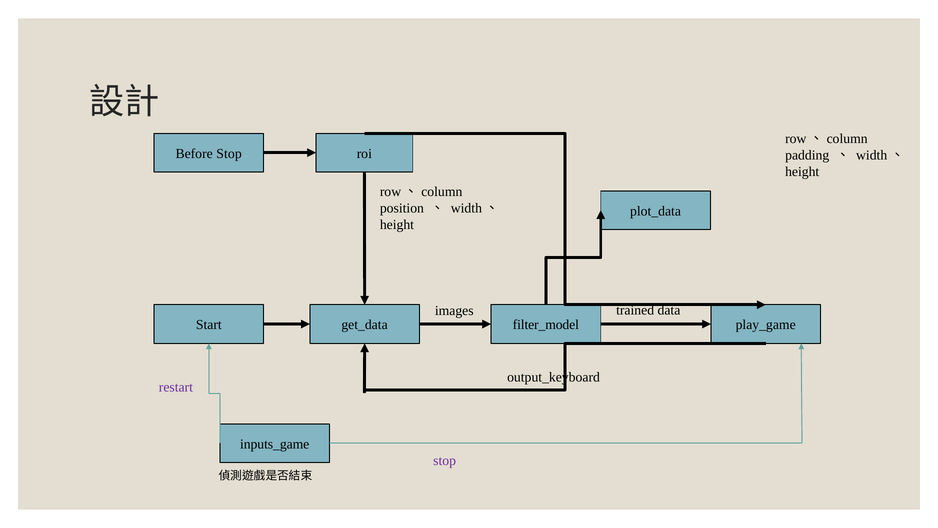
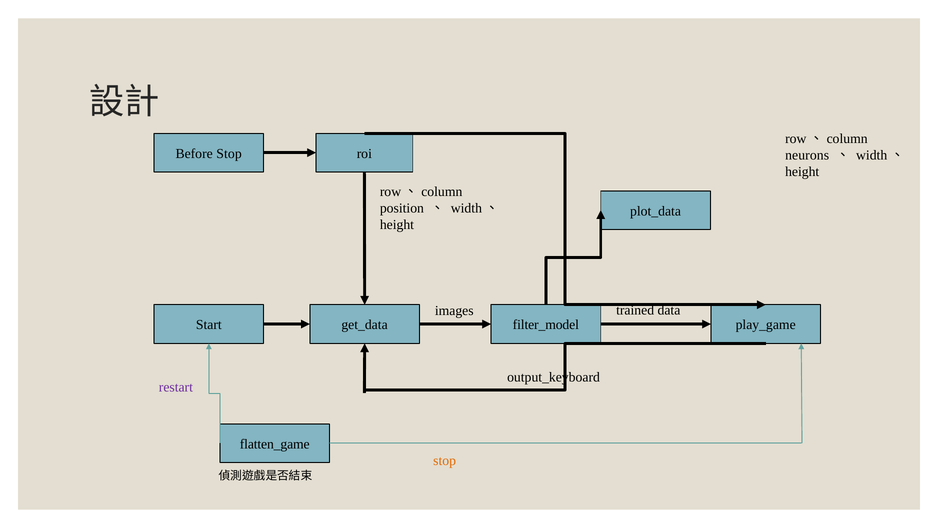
padding: padding -> neurons (807, 155)
inputs_game: inputs_game -> flatten_game (275, 444)
stop colour: purple -> orange (445, 460)
